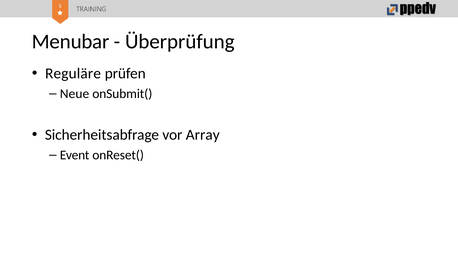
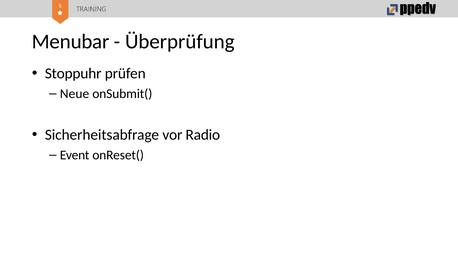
Reguläre: Reguläre -> Stoppuhr (73, 74)
Array: Array -> Radio (203, 135)
